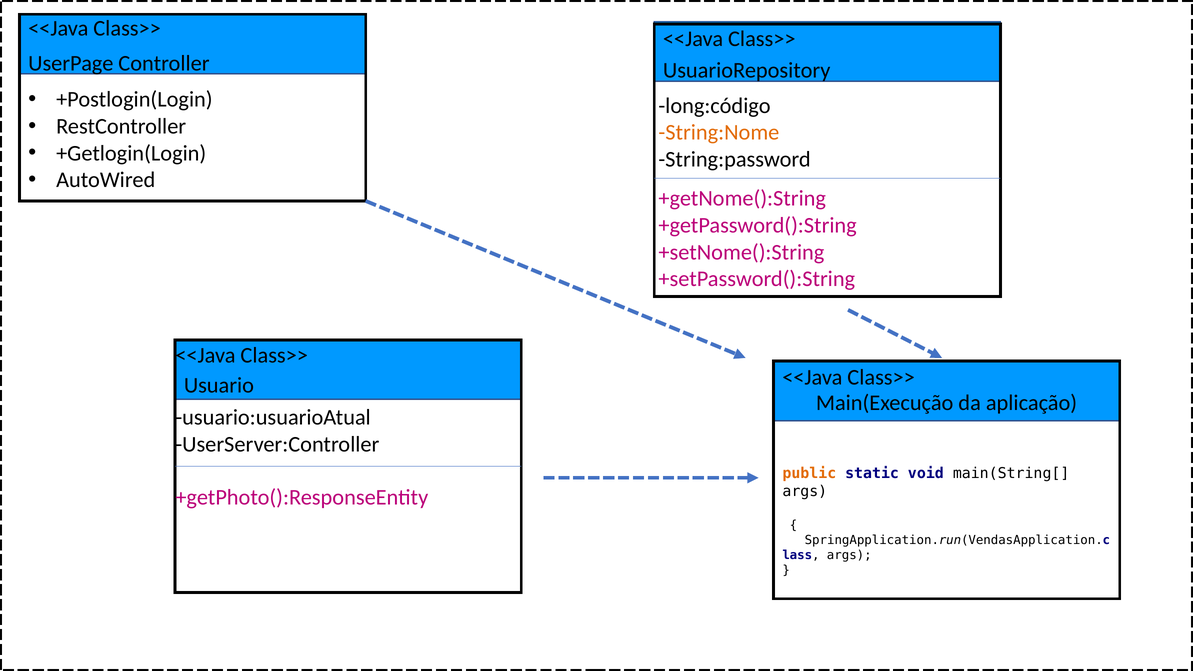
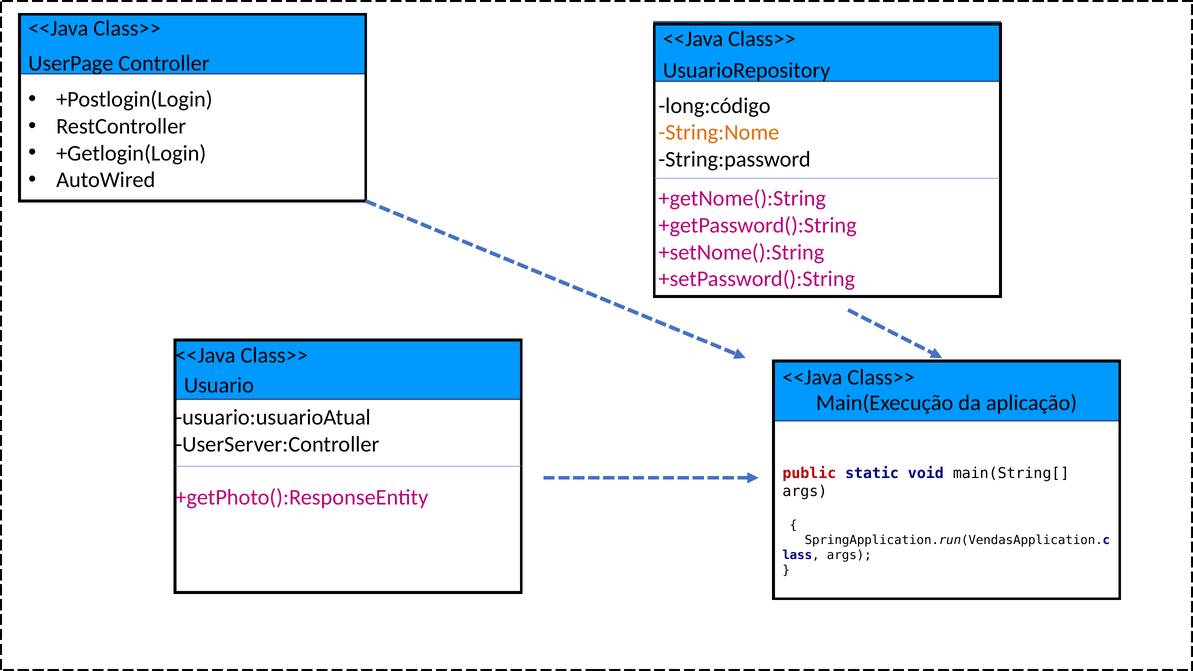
public colour: orange -> red (809, 473)
